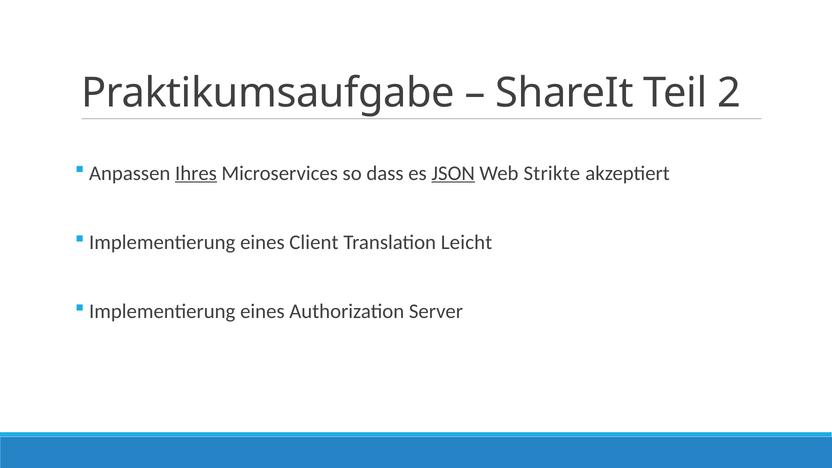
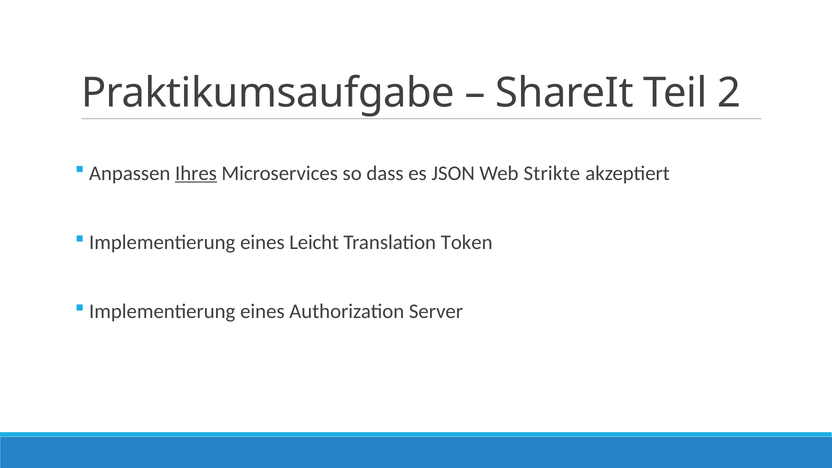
JSON underline: present -> none (453, 173)
Client: Client -> Leicht (314, 242)
Leicht: Leicht -> Token (467, 242)
